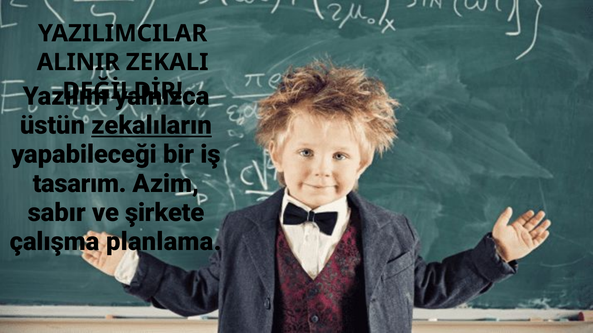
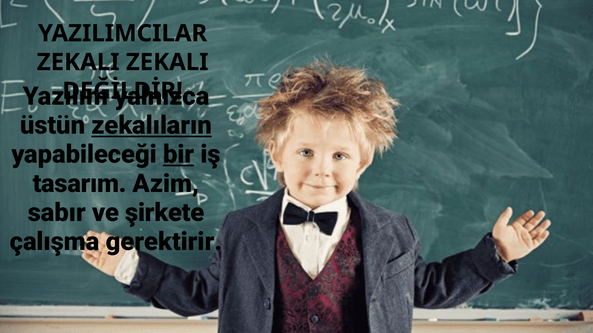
ALINIR: ALINIR -> ZEKALI (78, 62)
bir underline: none -> present (179, 155)
planlama: planlama -> gerektirir (164, 242)
